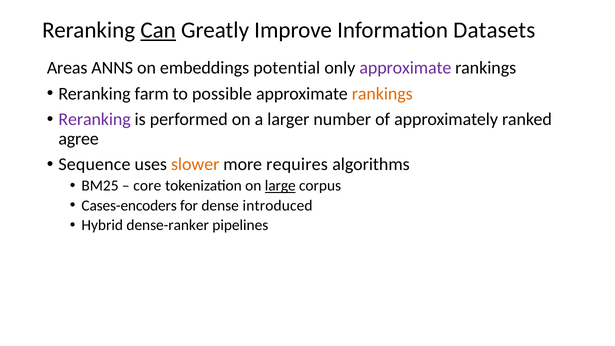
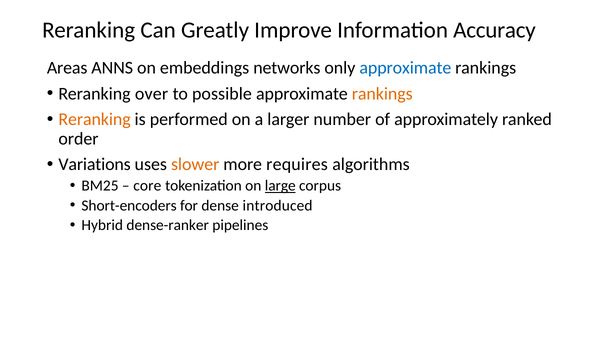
Can underline: present -> none (158, 30)
Datasets: Datasets -> Accuracy (494, 30)
potential: potential -> networks (287, 68)
approximate colour: purple -> blue (405, 68)
farm: farm -> over (152, 94)
Reranking colour: purple -> orange (95, 119)
agree: agree -> order (79, 139)
Sequence: Sequence -> Variations (95, 164)
Cases-encoders: Cases-encoders -> Short-encoders (129, 205)
